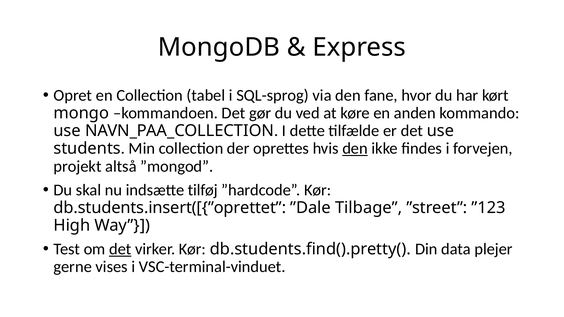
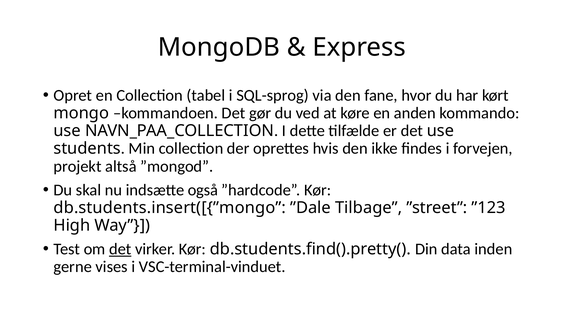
den underline: present -> none (355, 149)
tilføj: tilføj -> også (203, 190)
db.students.insert([{”oprettet: db.students.insert([{”oprettet -> db.students.insert([{”mongo (170, 208)
plejer: plejer -> inden (493, 249)
